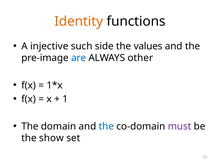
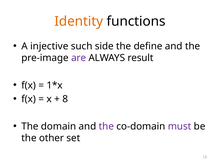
values: values -> define (148, 46)
are colour: blue -> purple (79, 58)
other: other -> result (140, 58)
1: 1 -> 8 (65, 99)
the colour: blue -> purple (106, 126)
show: show -> other (52, 138)
